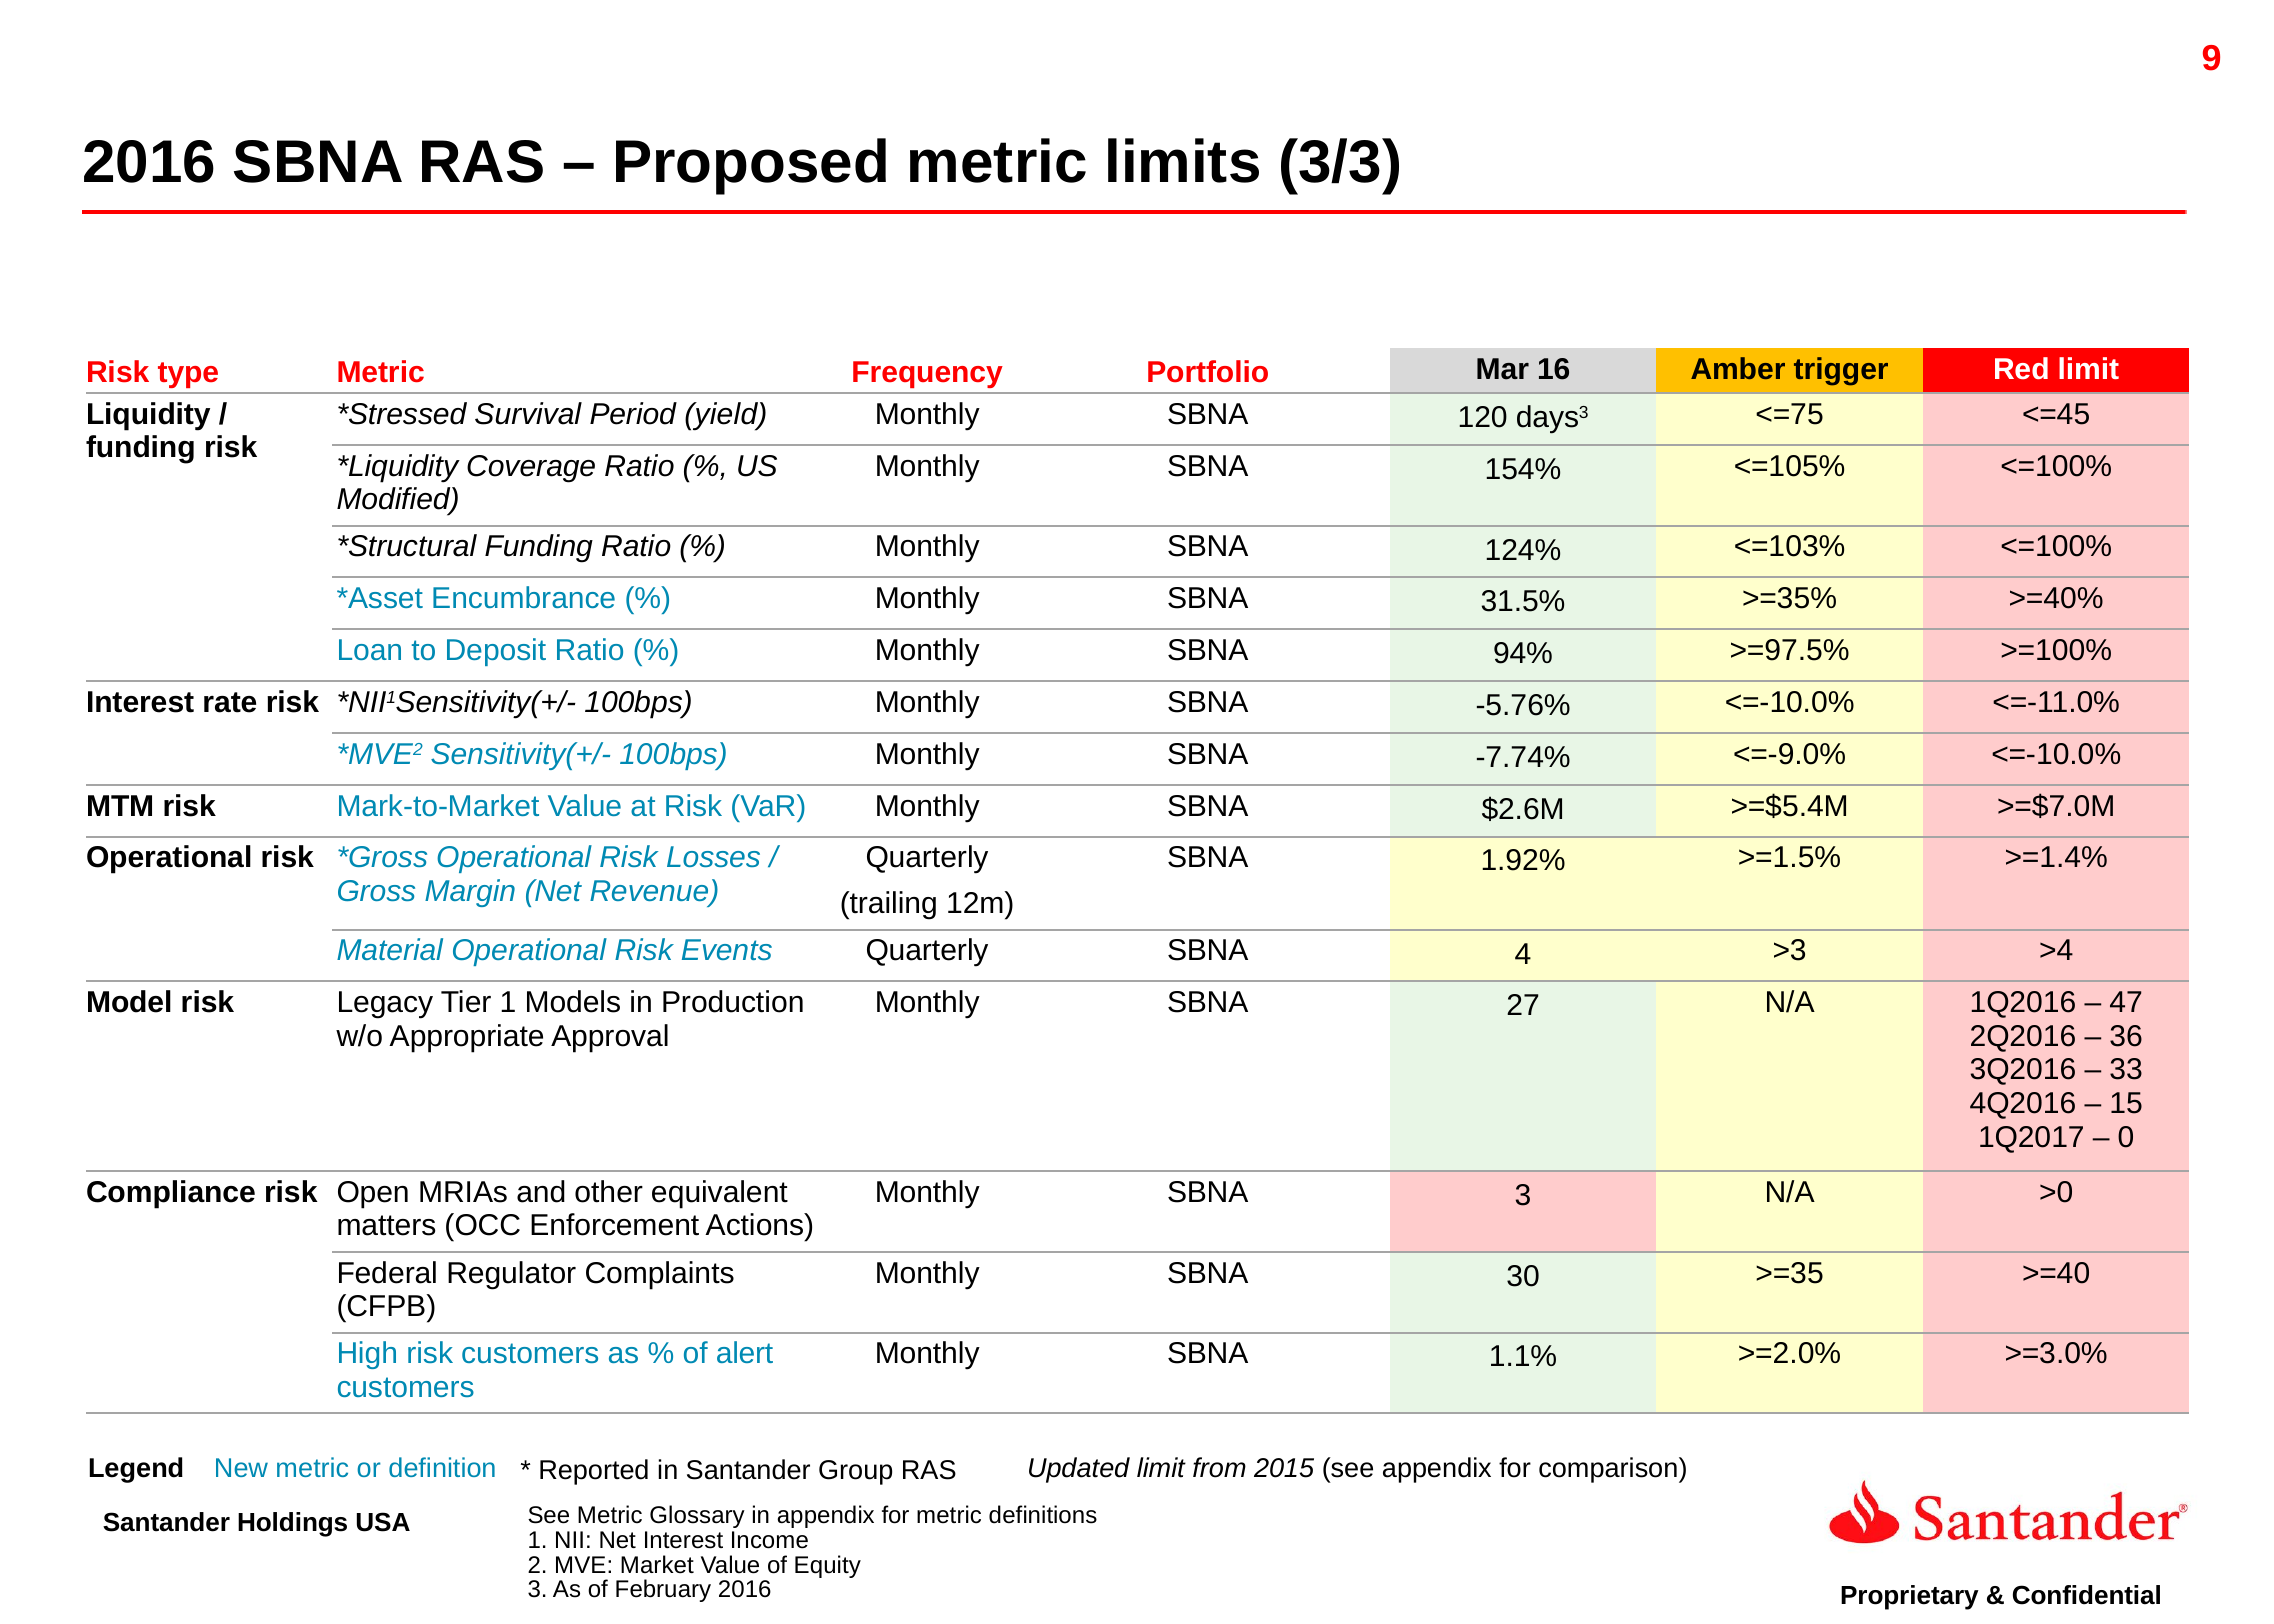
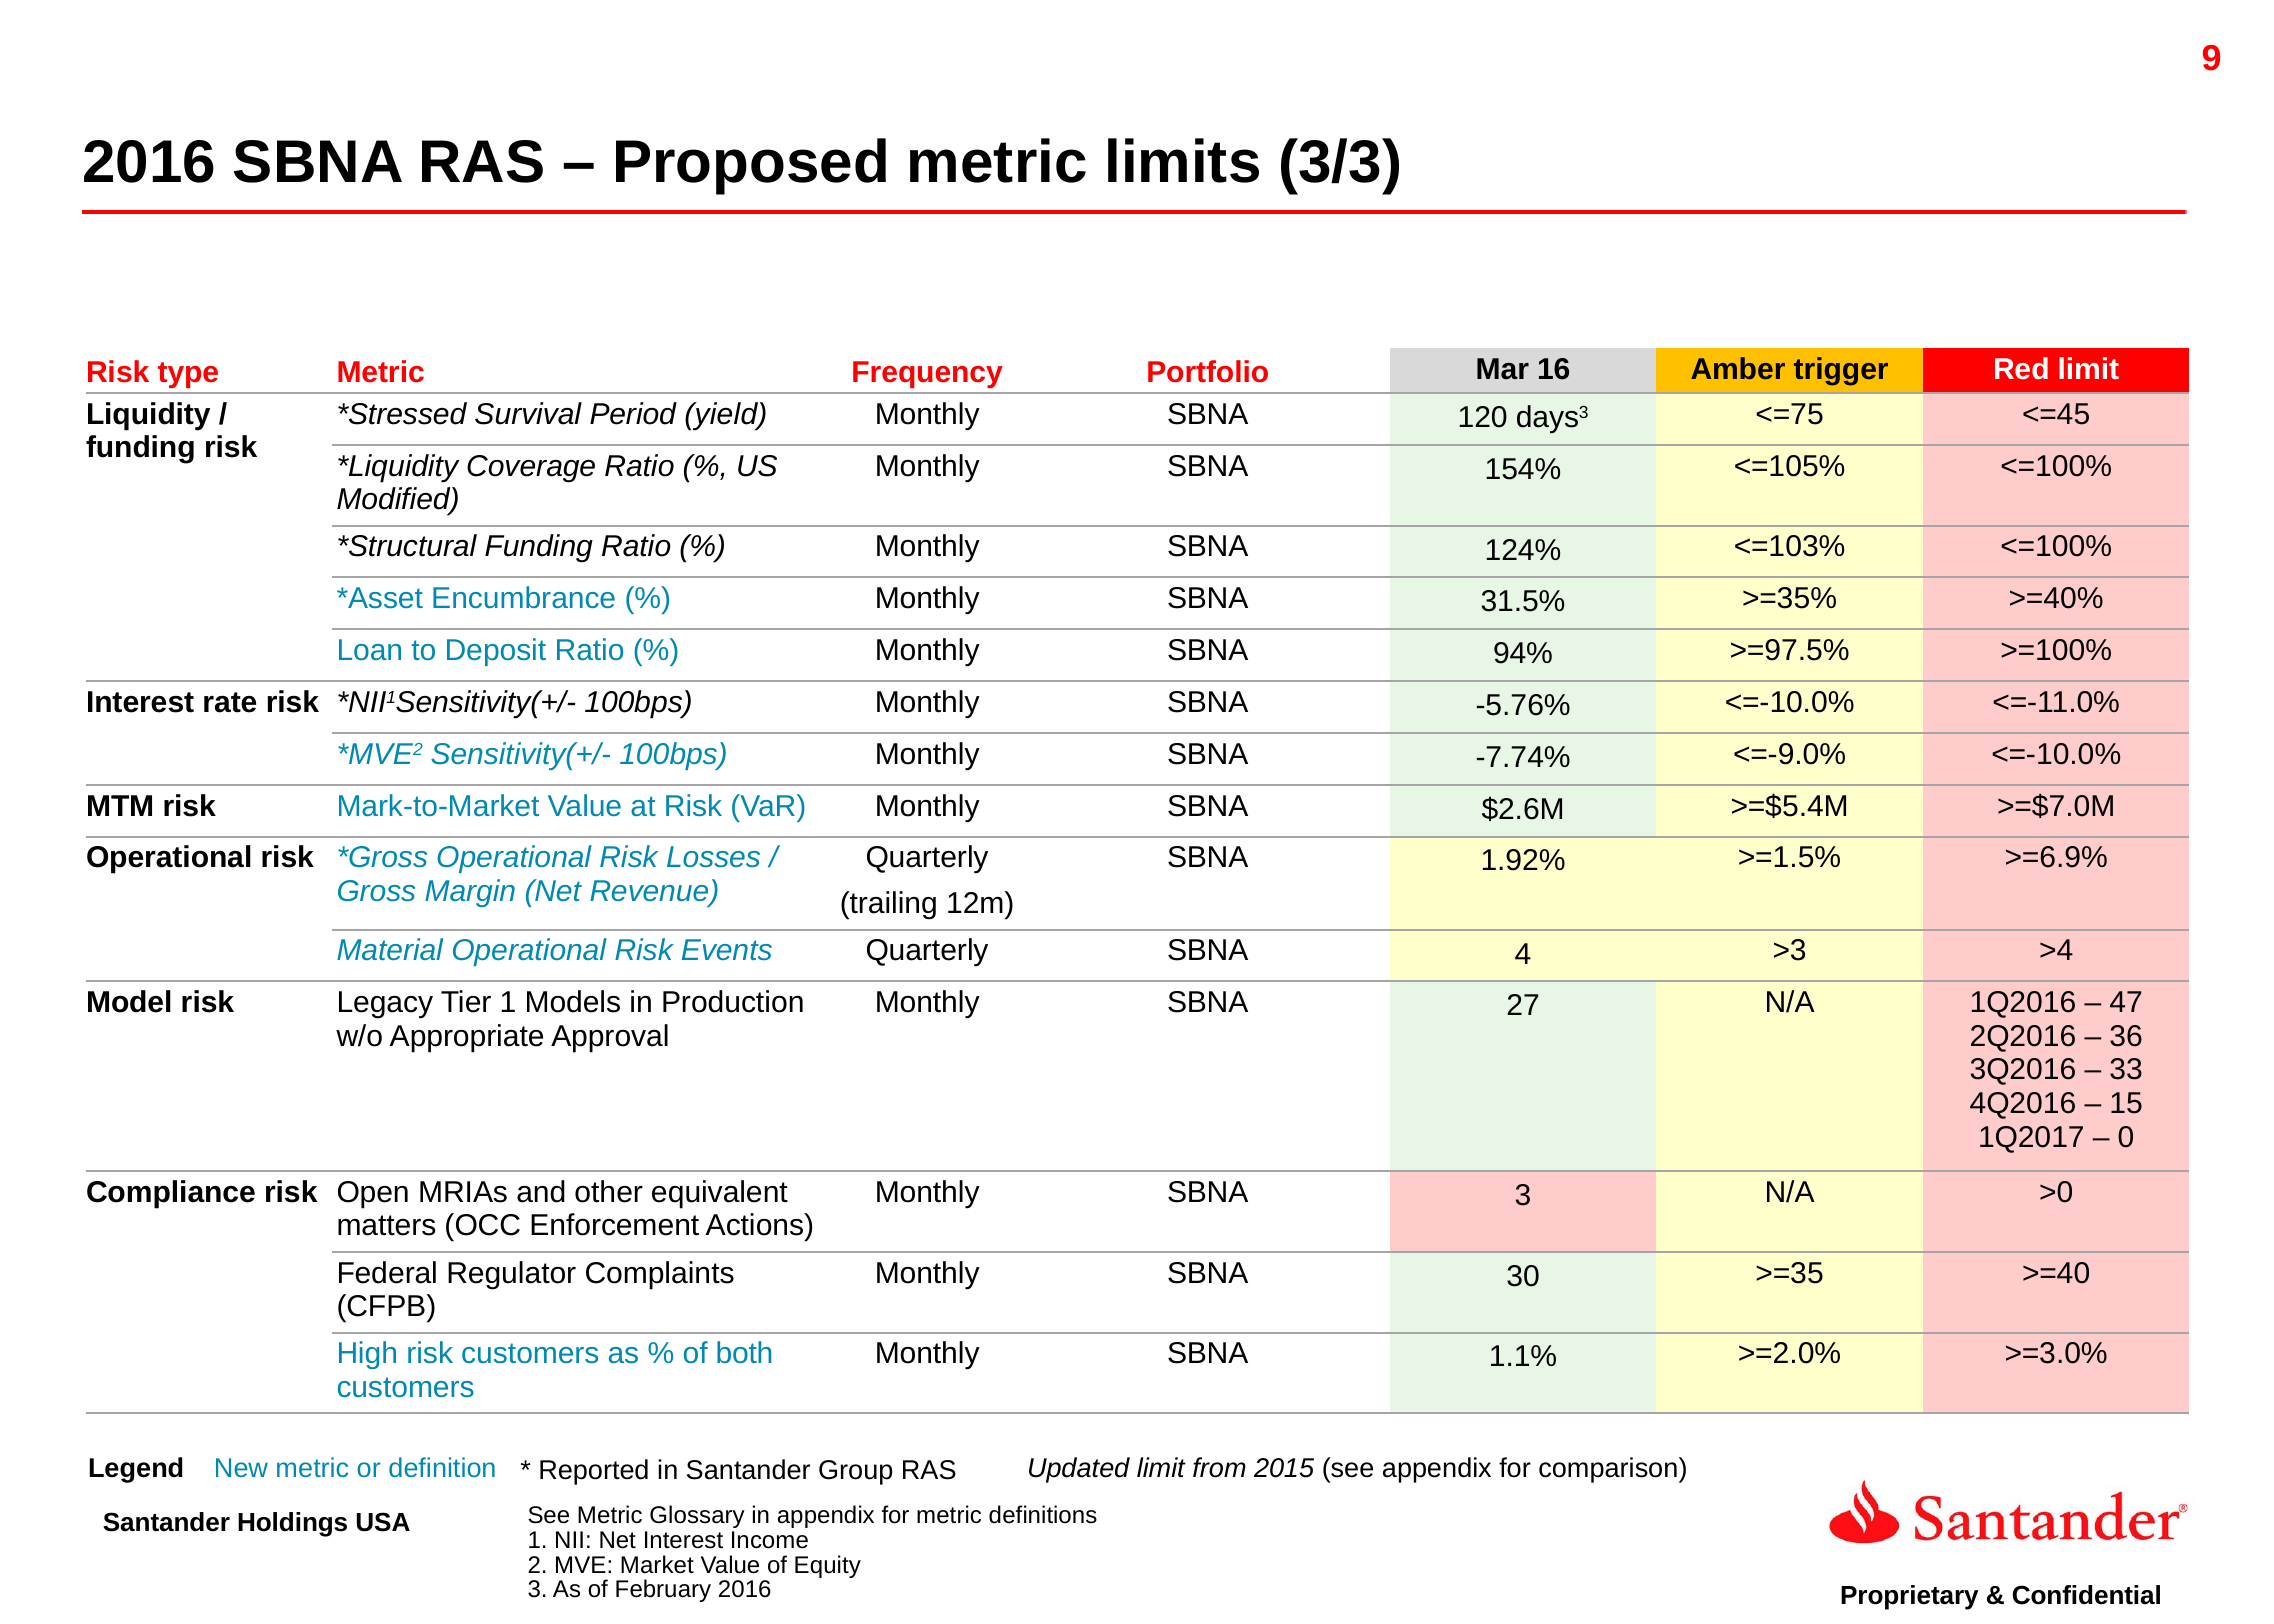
>=1.4%: >=1.4% -> >=6.9% (2056, 858)
alert: alert -> both (744, 1354)
